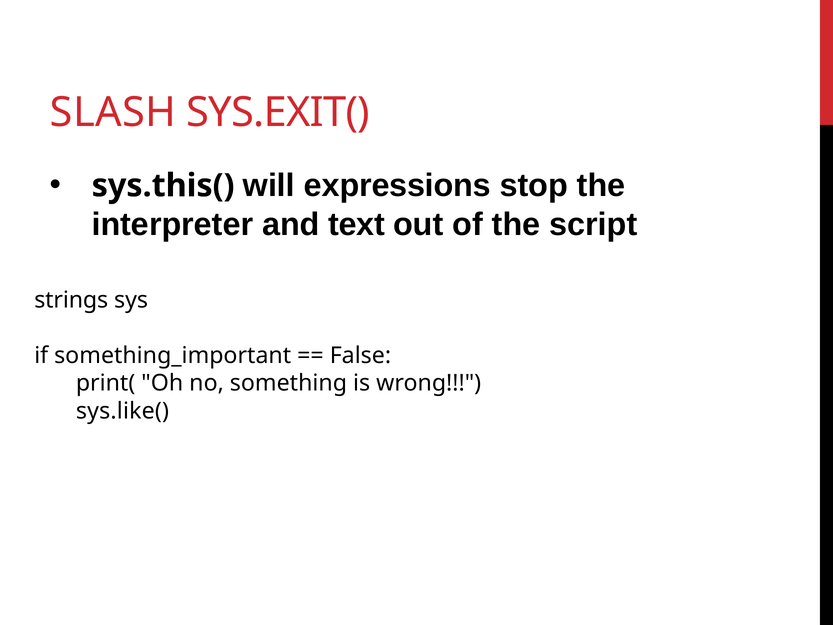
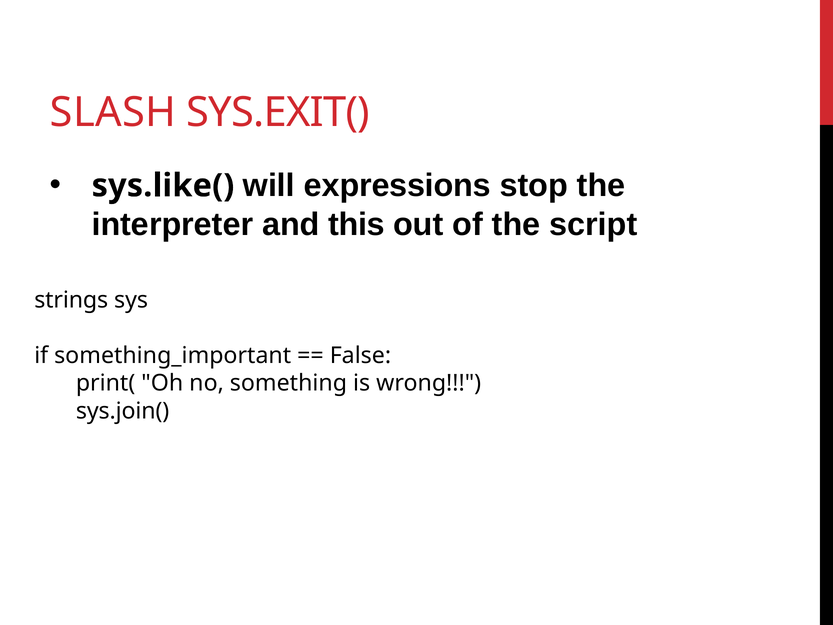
sys.this(: sys.this( -> sys.like( (163, 186)
text: text -> this (357, 224)
sys.like(: sys.like( -> sys.join( (123, 411)
